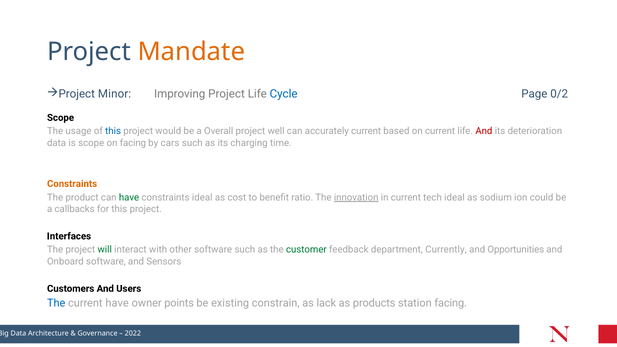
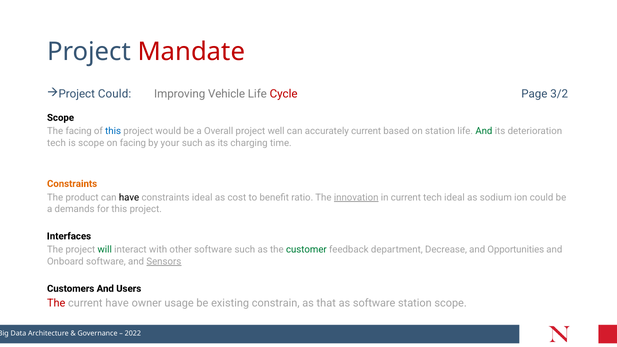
Mandate colour: orange -> red (191, 52)
Minor: Minor -> Could (115, 94)
Improving Project: Project -> Vehicle (227, 94)
Cycle colour: blue -> red (284, 94)
0/2: 0/2 -> 3/2 (559, 94)
The usage: usage -> facing (79, 131)
on current: current -> station (440, 131)
And colour: red -> green (484, 131)
data: data -> tech (56, 143)
cars: cars -> your (170, 143)
have colour: green -> black (129, 197)
callbacks: callbacks -> demands (75, 209)
Currently: Currently -> Decrease (446, 250)
Sensors underline: none -> present (164, 261)
The colour: blue -> red (56, 303)
points: points -> usage (179, 303)
lack: lack -> that (326, 303)
as products: products -> software (374, 303)
station facing: facing -> scope (451, 303)
